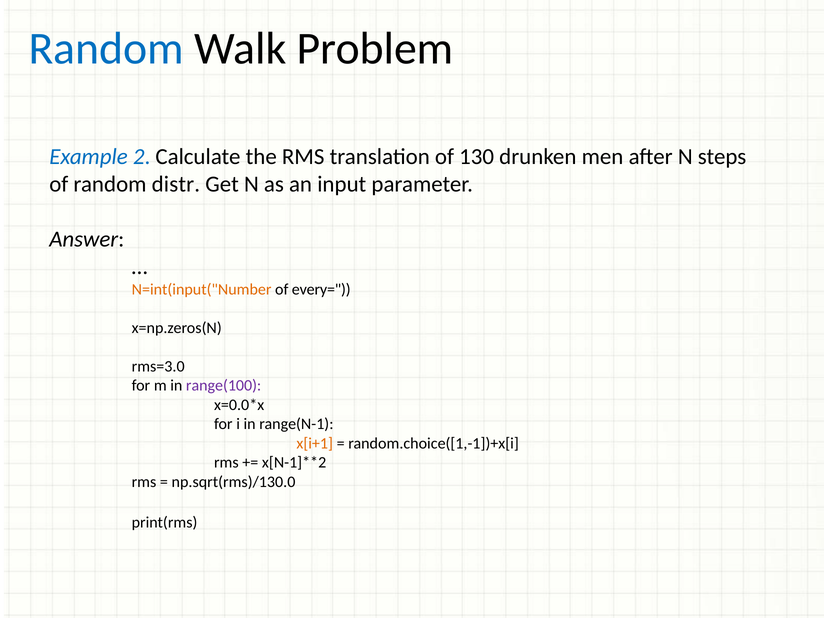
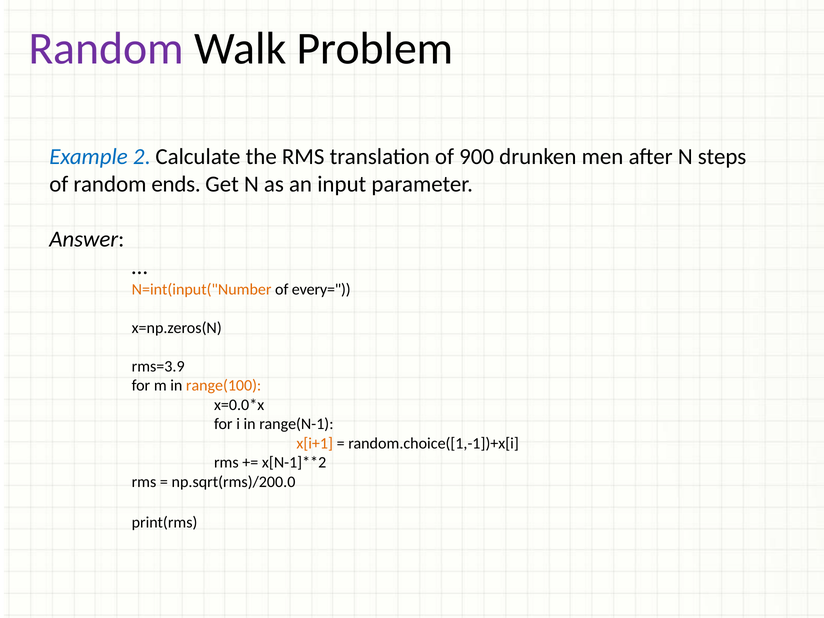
Random colour: blue -> purple (106, 48)
130: 130 -> 900 (477, 157)
distr: distr -> ends (176, 184)
rms=3.0: rms=3.0 -> rms=3.9 (158, 366)
range(100 colour: purple -> orange (224, 386)
np.sqrt(rms)/130.0: np.sqrt(rms)/130.0 -> np.sqrt(rms)/200.0 (233, 482)
